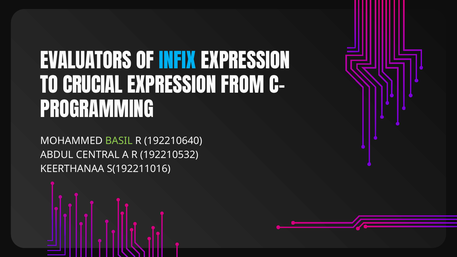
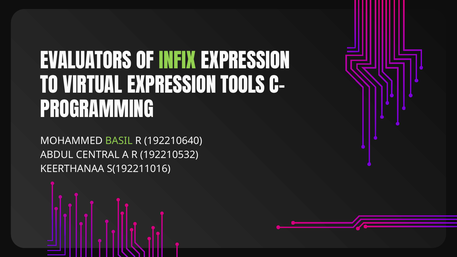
INFIX colour: light blue -> light green (177, 62)
CRUCIAL: CRUCIAL -> VIRTUAL (93, 86)
FROM: FROM -> TOOLS (243, 86)
